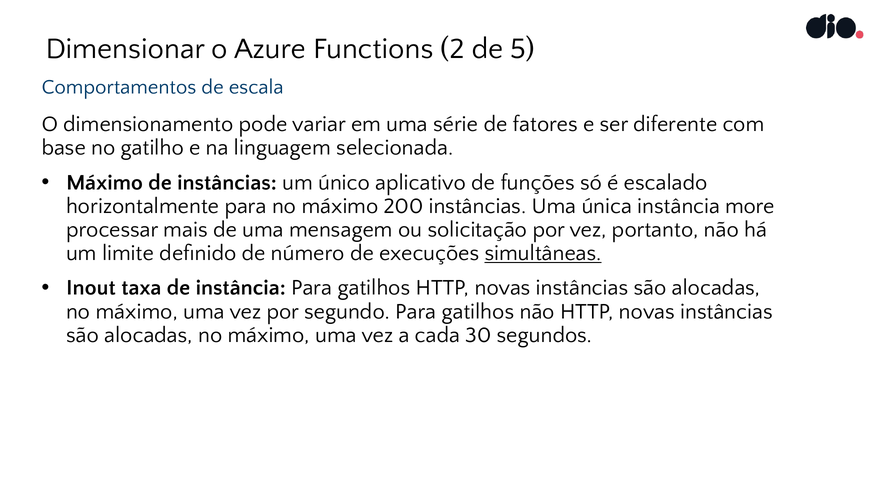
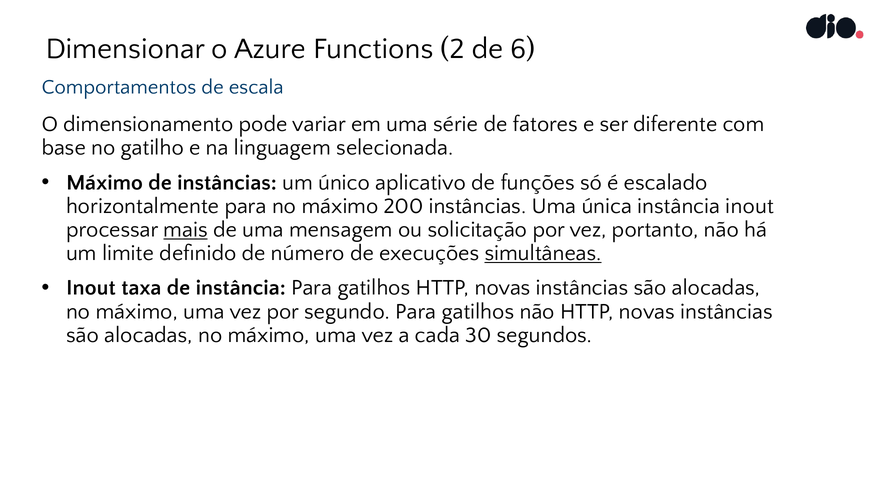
5: 5 -> 6 (523, 49)
instância more: more -> inout (750, 206)
mais underline: none -> present (186, 230)
